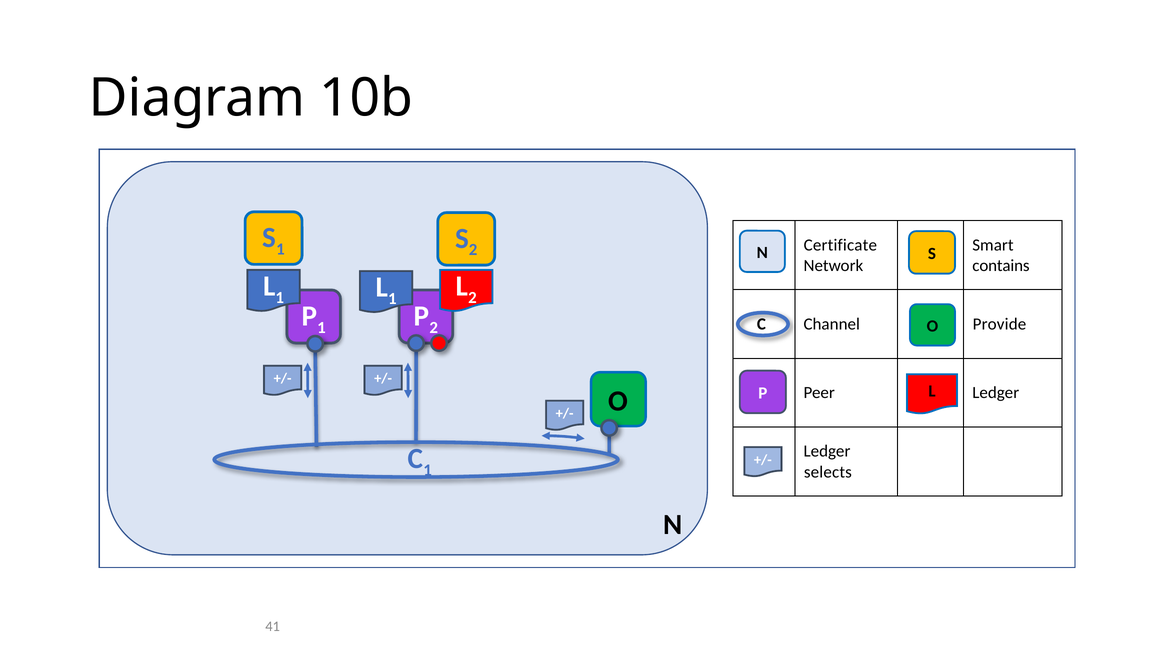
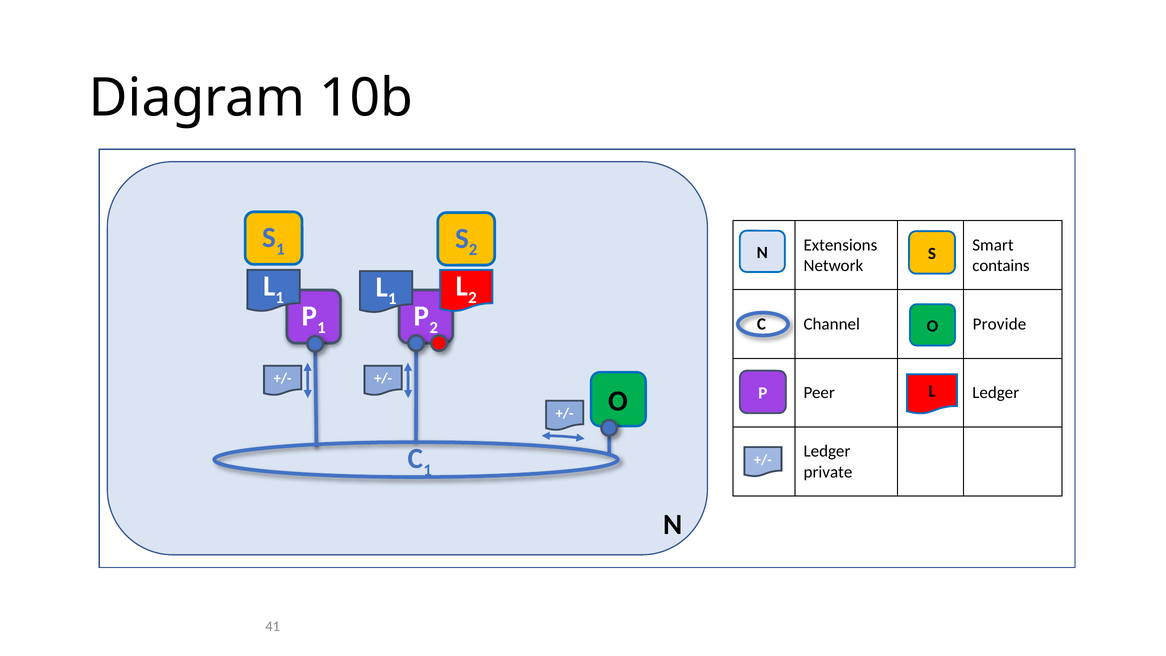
Certificate: Certificate -> Extensions (840, 245)
selects: selects -> private (828, 472)
